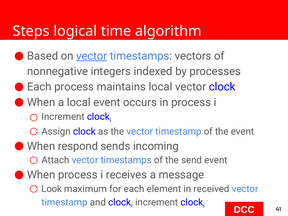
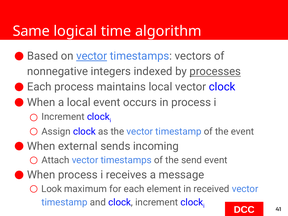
Steps: Steps -> Same (31, 31)
processes underline: none -> present (215, 71)
respond: respond -> external (78, 146)
